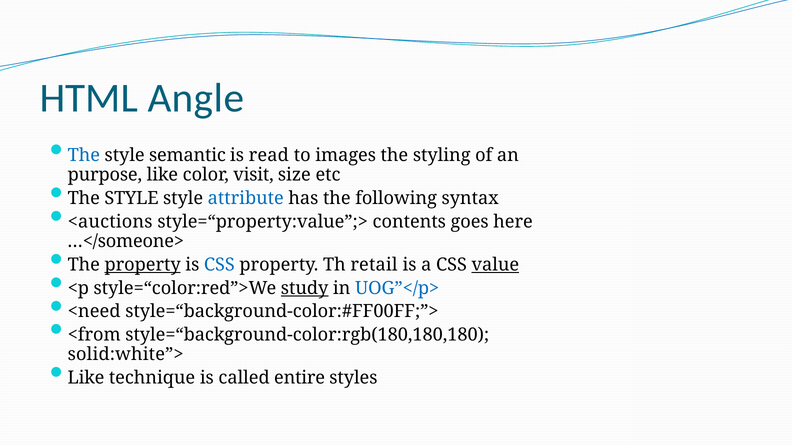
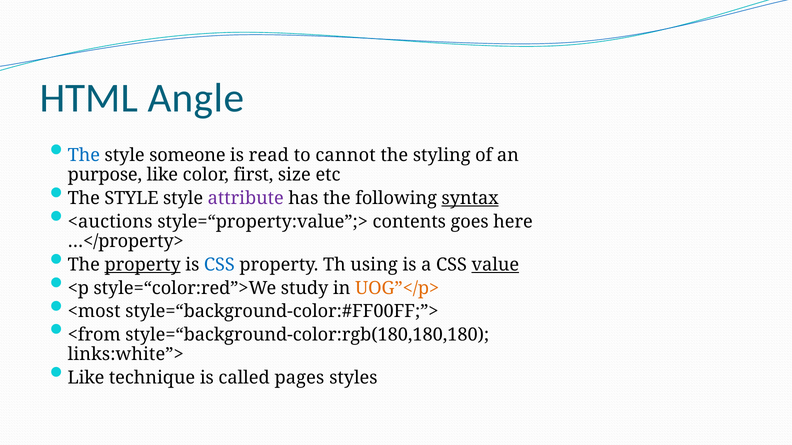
semantic: semantic -> someone (187, 155)
images: images -> cannot (346, 155)
visit: visit -> first (253, 175)
attribute colour: blue -> purple (246, 198)
syntax underline: none -> present (470, 198)
…</someone>: …</someone> -> …</property> (126, 242)
retail: retail -> using (374, 265)
study underline: present -> none (305, 288)
UOG”</p> colour: blue -> orange (397, 288)
<need: <need -> <most (94, 312)
solid:white”>: solid:white”> -> links:white”> (126, 355)
entire: entire -> pages (299, 378)
